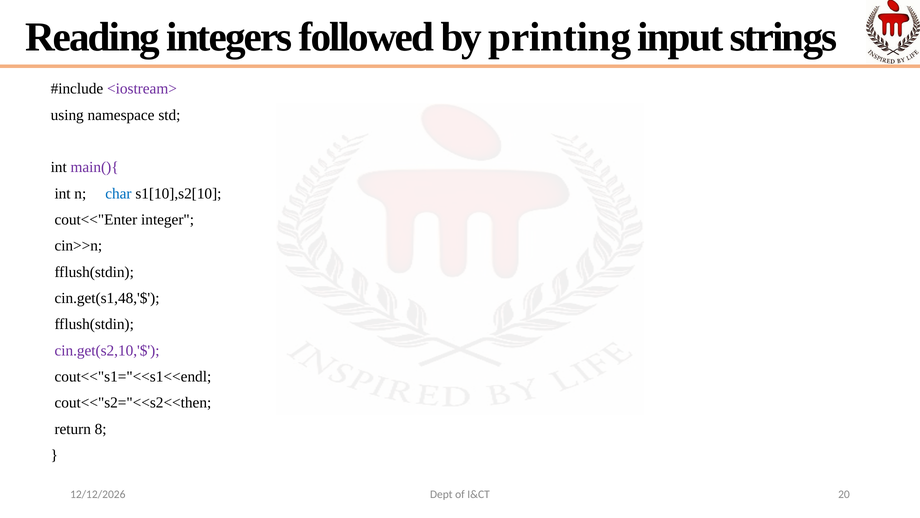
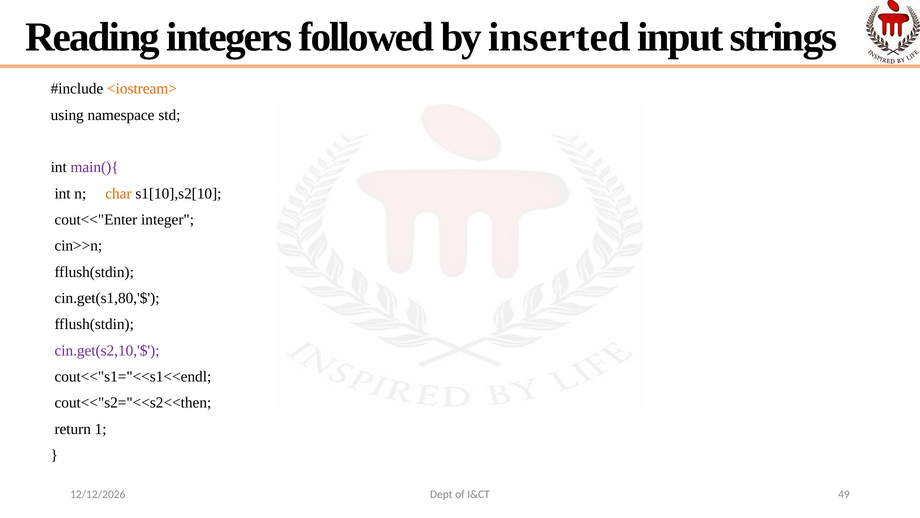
printing: printing -> inserted (560, 37)
<iostream> colour: purple -> orange (142, 89)
char colour: blue -> orange (118, 193)
cin.get(s1,48,'$: cin.get(s1,48,'$ -> cin.get(s1,80,'$ (107, 298)
8: 8 -> 1 (101, 429)
20: 20 -> 49 (844, 494)
